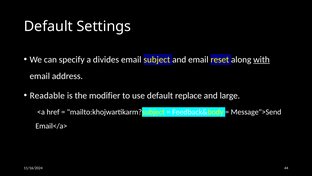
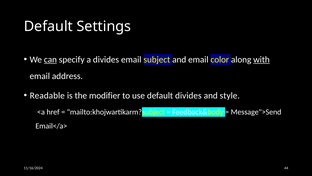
can underline: none -> present (50, 59)
reset: reset -> color (220, 59)
default replace: replace -> divides (188, 96)
large: large -> style (230, 96)
